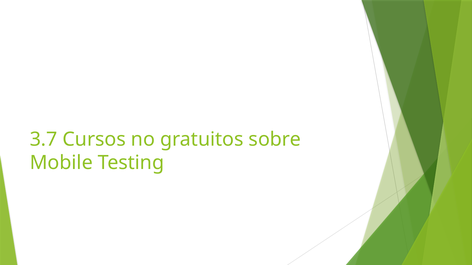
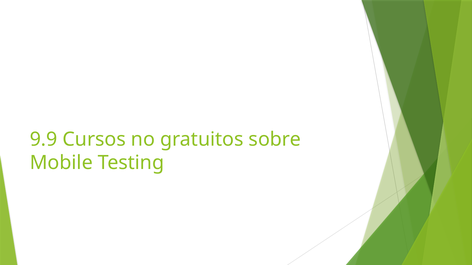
3.7: 3.7 -> 9.9 (44, 139)
